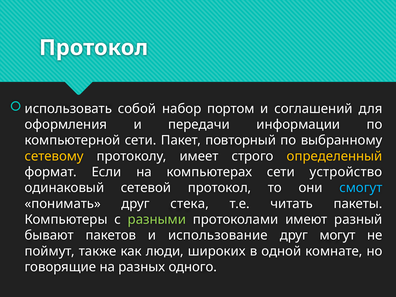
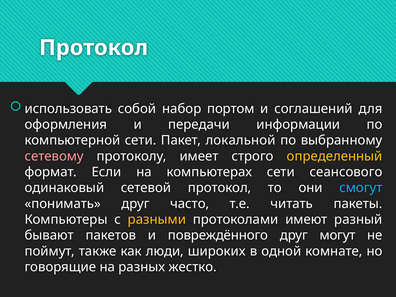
повторный: повторный -> локальной (241, 140)
сетевому colour: yellow -> pink (54, 156)
устройство: устройство -> сеансового (346, 172)
стека: стека -> часто (190, 204)
разными colour: light green -> yellow (157, 220)
использование: использование -> повреждённого (218, 235)
одного: одного -> жестко (193, 267)
